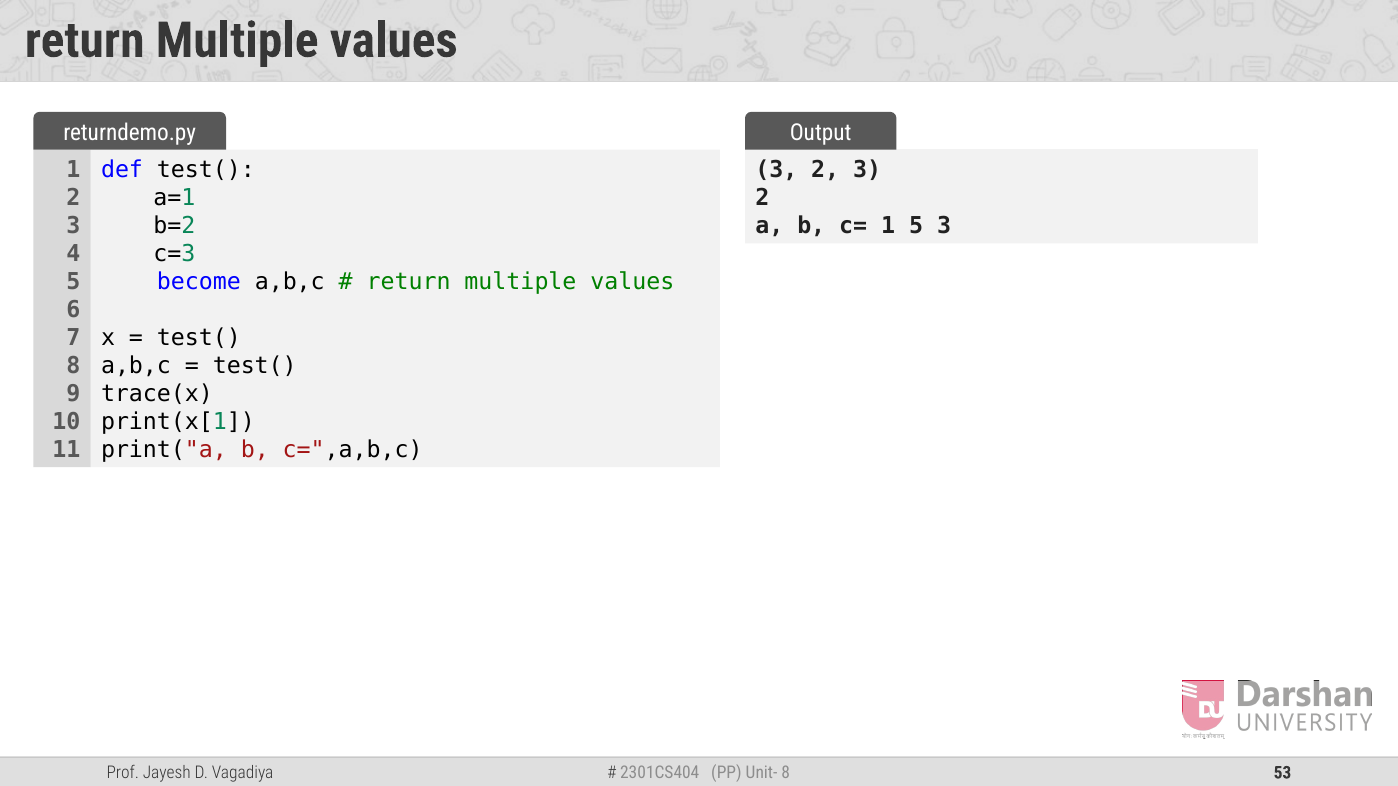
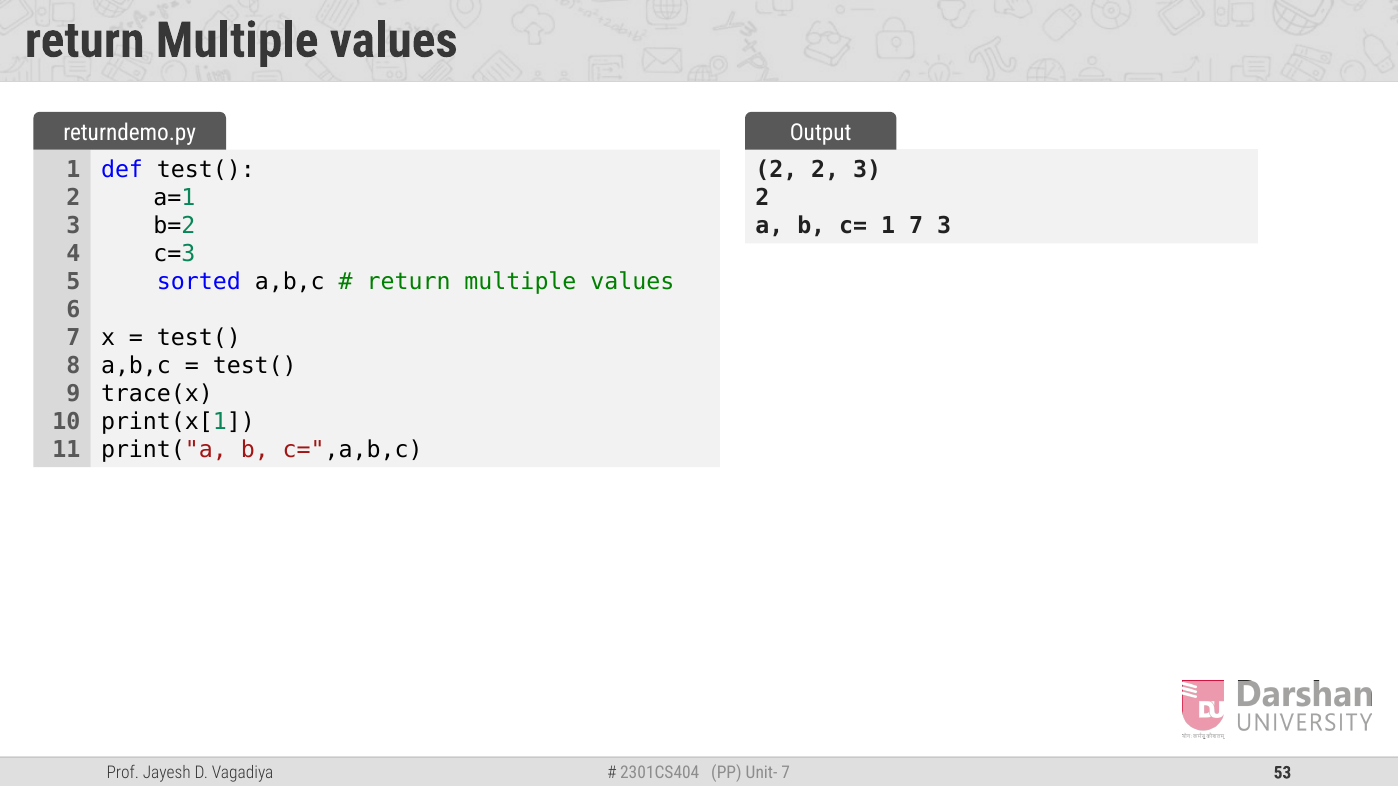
3: 3 -> 2 (776, 170)
1 5: 5 -> 7 (916, 226)
become: become -> sorted (199, 282)
8: 8 -> 7 (786, 773)
